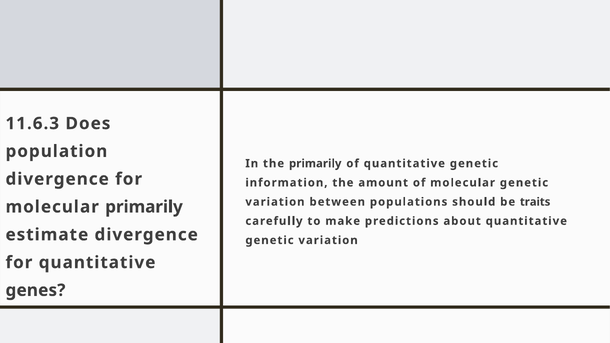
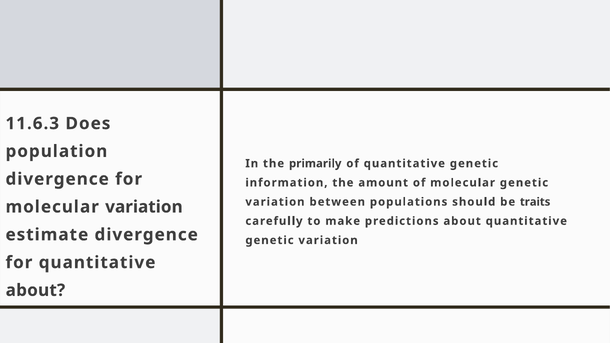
molecular primarily: primarily -> variation (144, 207)
genes: genes -> about (35, 290)
